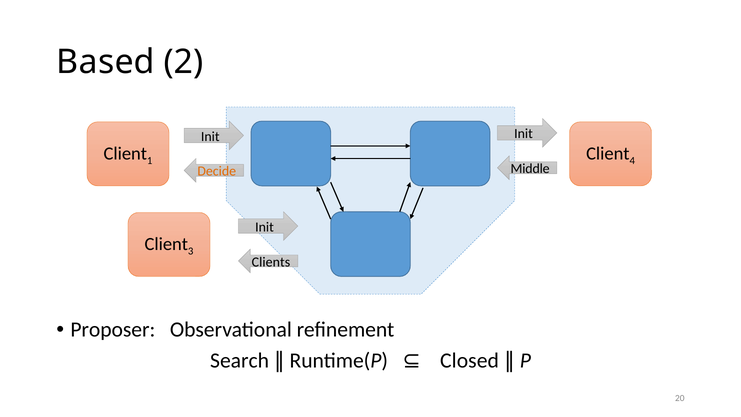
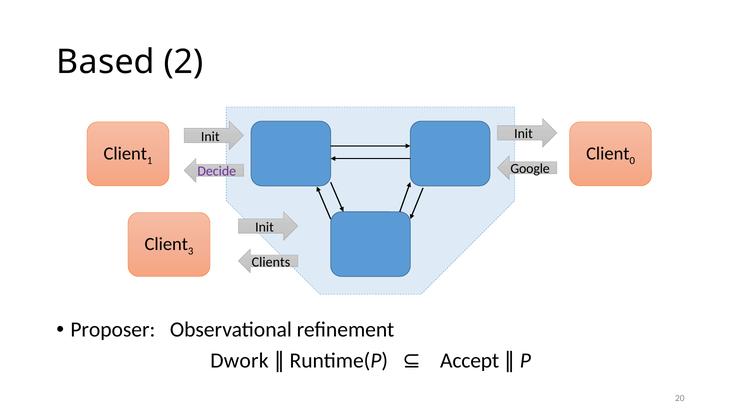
4: 4 -> 0 (632, 161)
Middle: Middle -> Google (530, 169)
Decide colour: orange -> purple (217, 171)
Closed: Closed -> Accept (470, 361)
Search: Search -> Dwork (239, 361)
